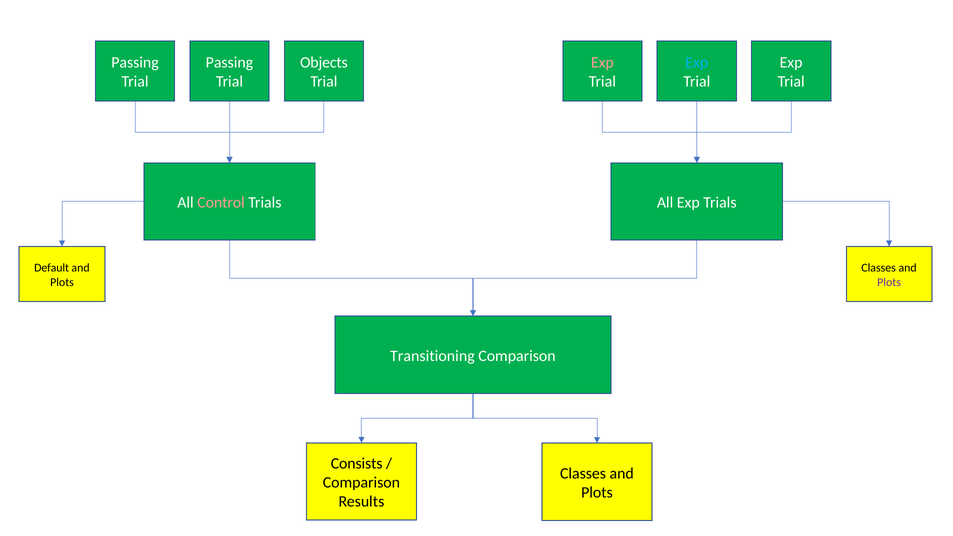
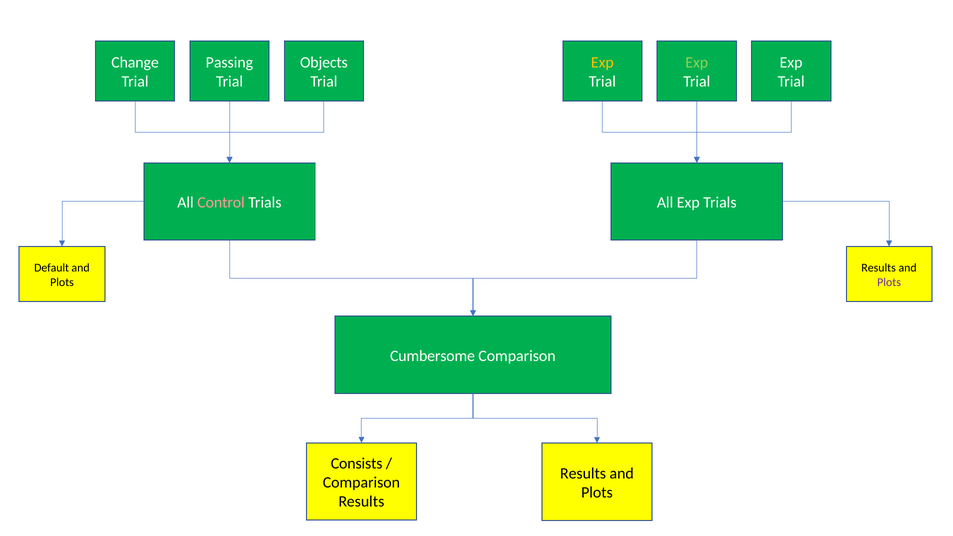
Passing: Passing -> Change (135, 63)
Exp colour: pink -> yellow (602, 63)
Exp colour: light blue -> light green (697, 63)
Classes: Classes -> Results (879, 268)
Transitioning: Transitioning -> Cumbersome (432, 356)
Classes: Classes -> Results (583, 473)
